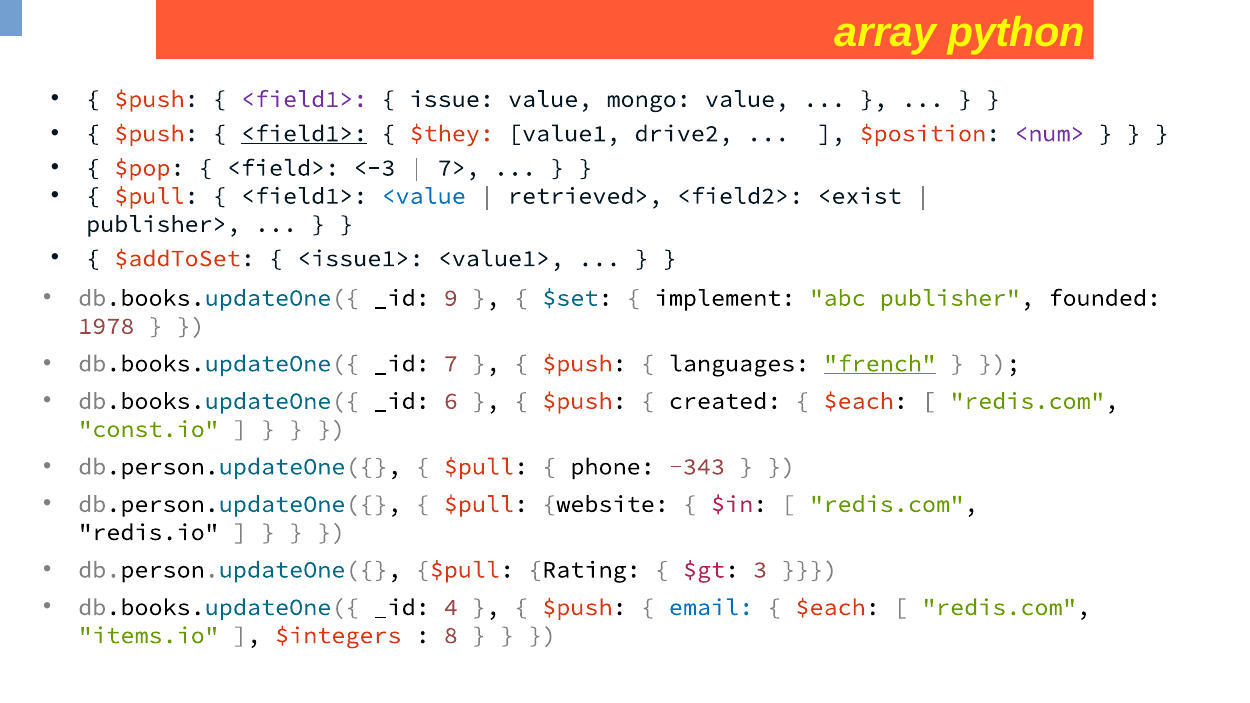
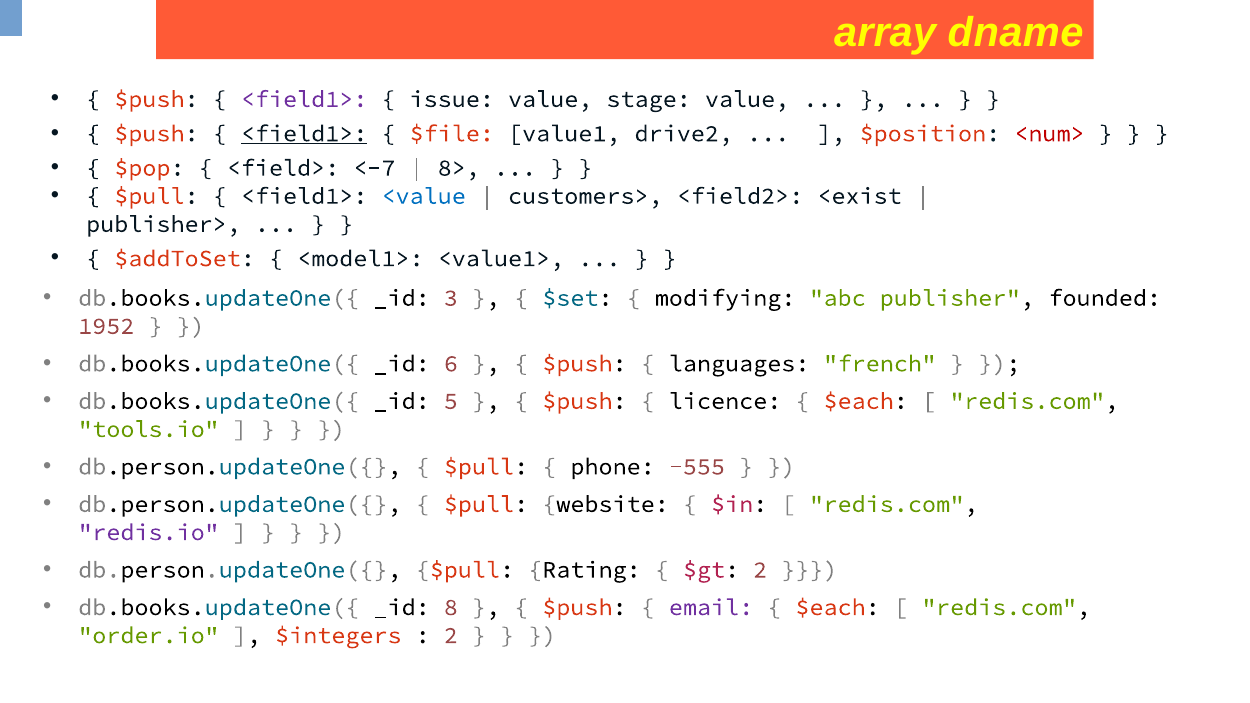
python: python -> dname (1016, 33)
mongo: mongo -> stage (649, 99)
$they: $they -> $file (452, 134)
<num> colour: purple -> red (1049, 134)
<-3: <-3 -> <-7 (374, 168)
7>: 7> -> 8> (459, 168)
retrieved>: retrieved> -> customers> (585, 196)
<issue1>: <issue1> -> <model1> (360, 259)
9: 9 -> 3 (451, 298)
implement: implement -> modifying (725, 298)
1978: 1978 -> 1952 (106, 326)
7: 7 -> 6 (451, 364)
french underline: present -> none (880, 364)
6: 6 -> 5 (451, 401)
created: created -> licence (725, 401)
const.io: const.io -> tools.io (149, 429)
-343: -343 -> -555 (697, 467)
redis.io colour: black -> purple (149, 532)
$gt 3: 3 -> 2 (760, 570)
4: 4 -> 8 (451, 607)
email colour: blue -> purple (711, 607)
items.io: items.io -> order.io (149, 636)
8: 8 -> 2 (451, 636)
